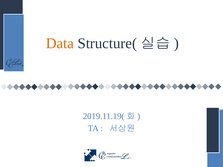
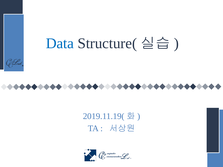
Data colour: orange -> blue (60, 43)
